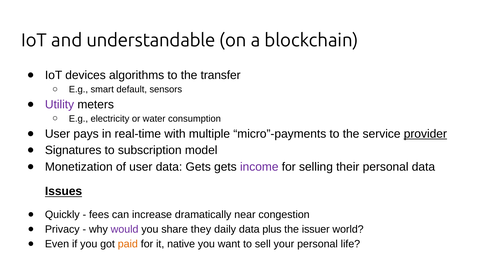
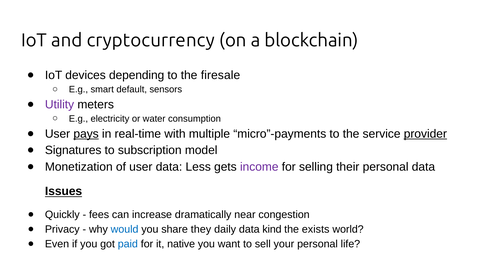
understandable: understandable -> cryptocurrency (151, 40)
algorithms: algorithms -> depending (137, 75)
transfer: transfer -> firesale (221, 75)
pays underline: none -> present (86, 134)
data Gets: Gets -> Less (198, 167)
would colour: purple -> blue (125, 229)
plus: plus -> kind (272, 229)
issuer: issuer -> exists (316, 229)
paid colour: orange -> blue (128, 244)
